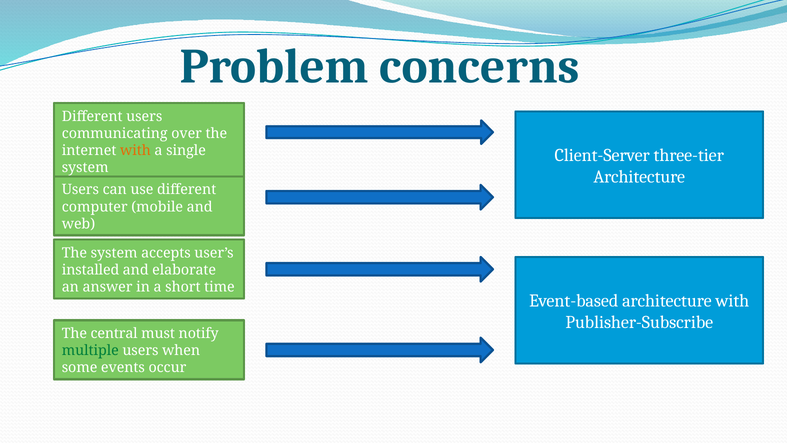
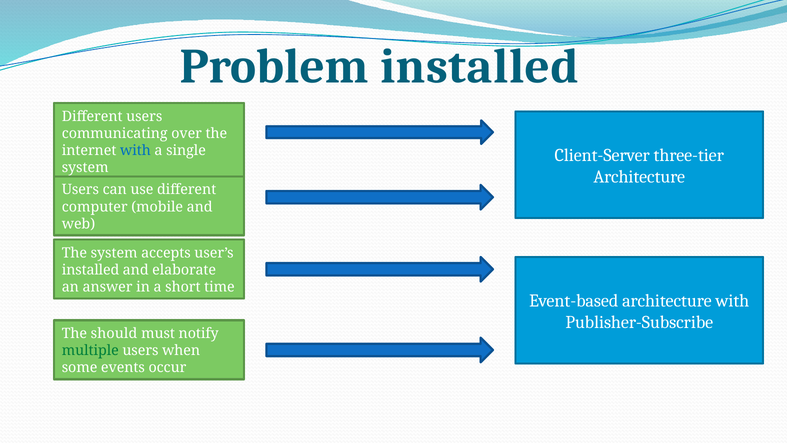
Problem concerns: concerns -> installed (479, 67)
with colour: orange -> blue (135, 150)
central: central -> should (114, 333)
